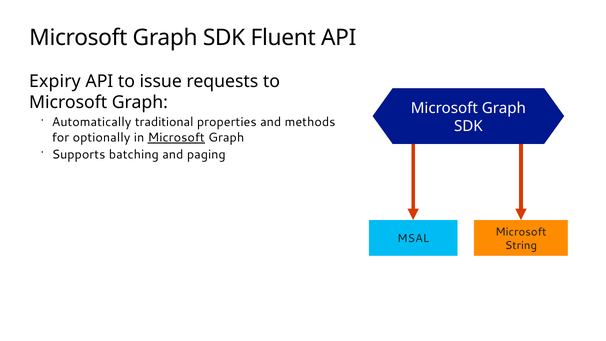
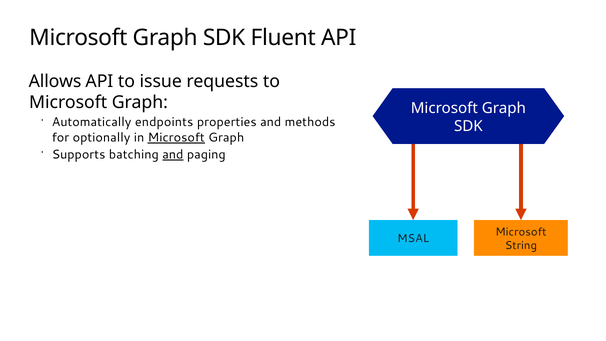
Expiry: Expiry -> Allows (55, 81)
traditional: traditional -> endpoints (164, 122)
and underline: none -> present (173, 154)
